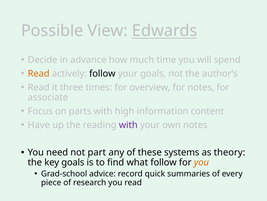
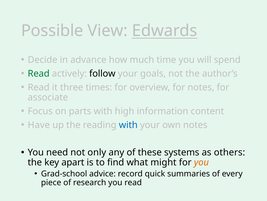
Read colour: orange -> green (39, 73)
with colour: purple -> blue (128, 124)
part: part -> only (97, 152)
theory: theory -> others (229, 152)
key goals: goals -> apart (73, 162)
what follow: follow -> might (163, 162)
